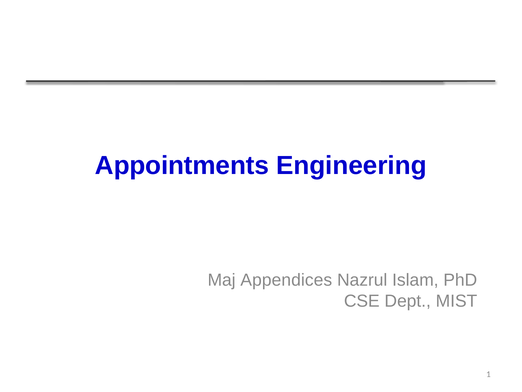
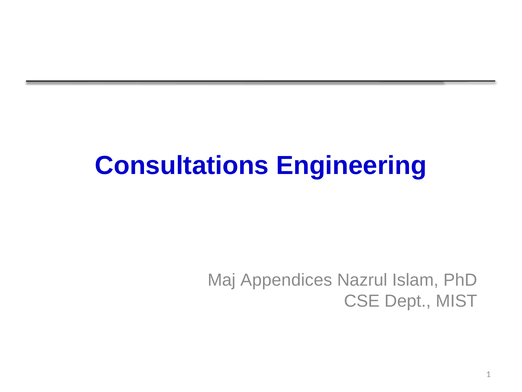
Appointments: Appointments -> Consultations (182, 165)
